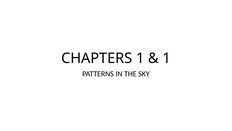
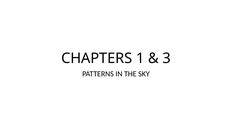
1: 1 -> 3 (167, 58)
